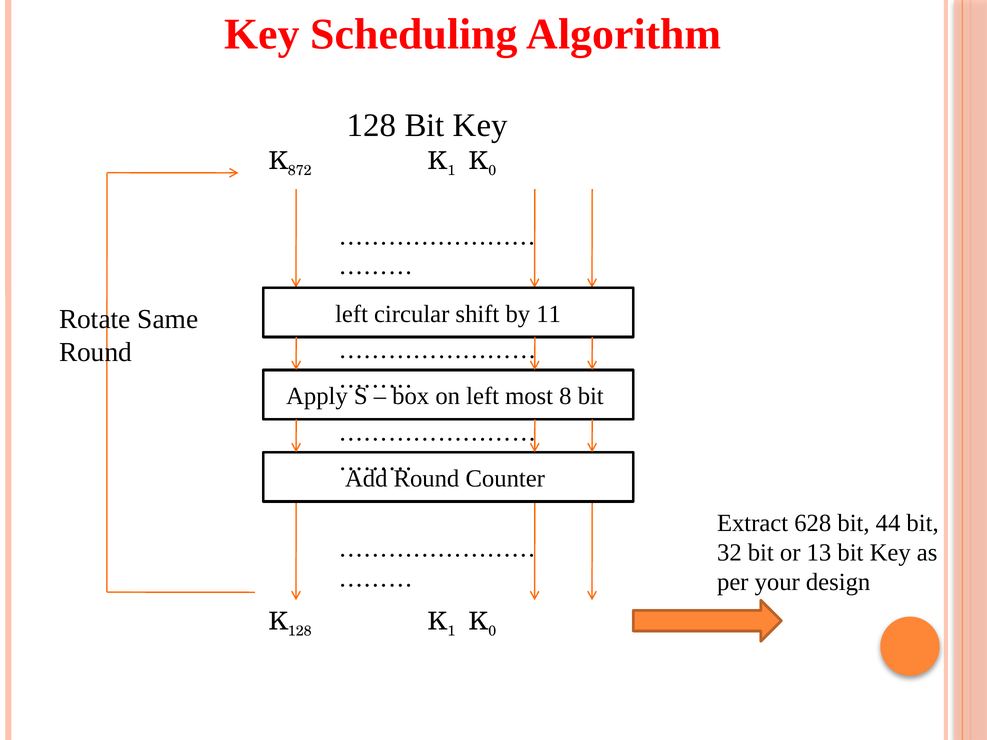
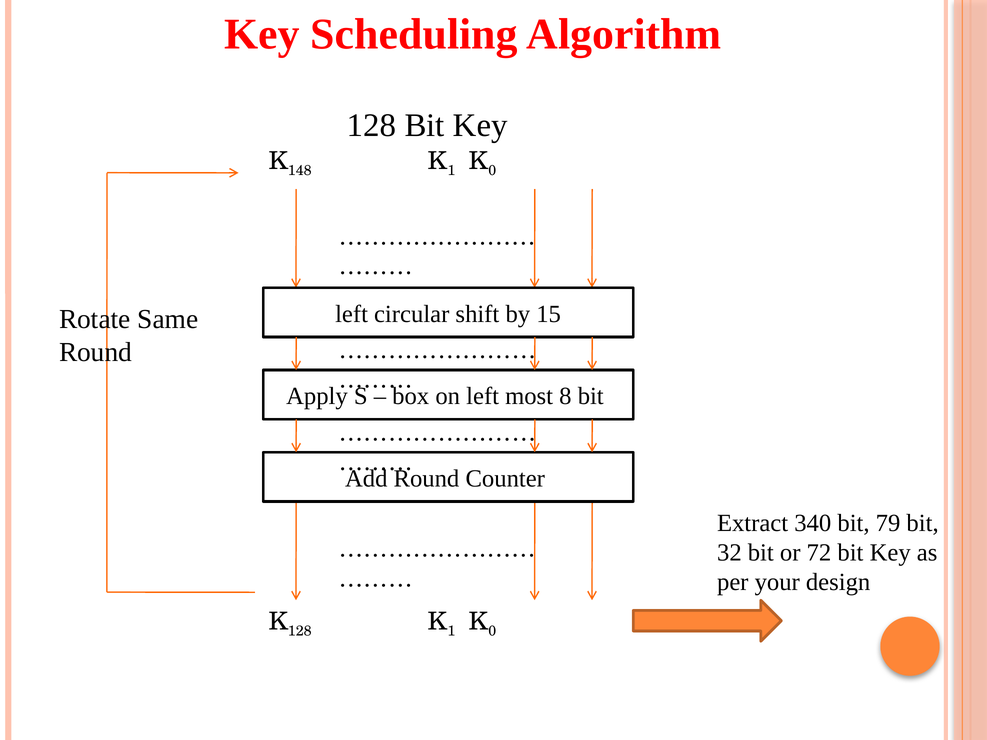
872: 872 -> 148 (300, 171)
11: 11 -> 15 (549, 314)
628: 628 -> 340 (813, 523)
44: 44 -> 79 (888, 523)
13: 13 -> 72 (819, 553)
